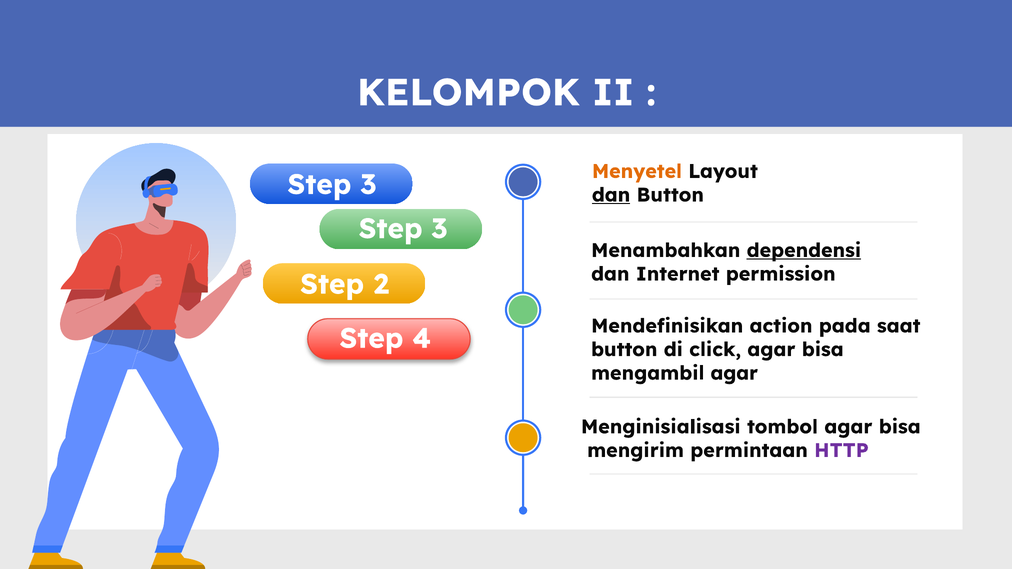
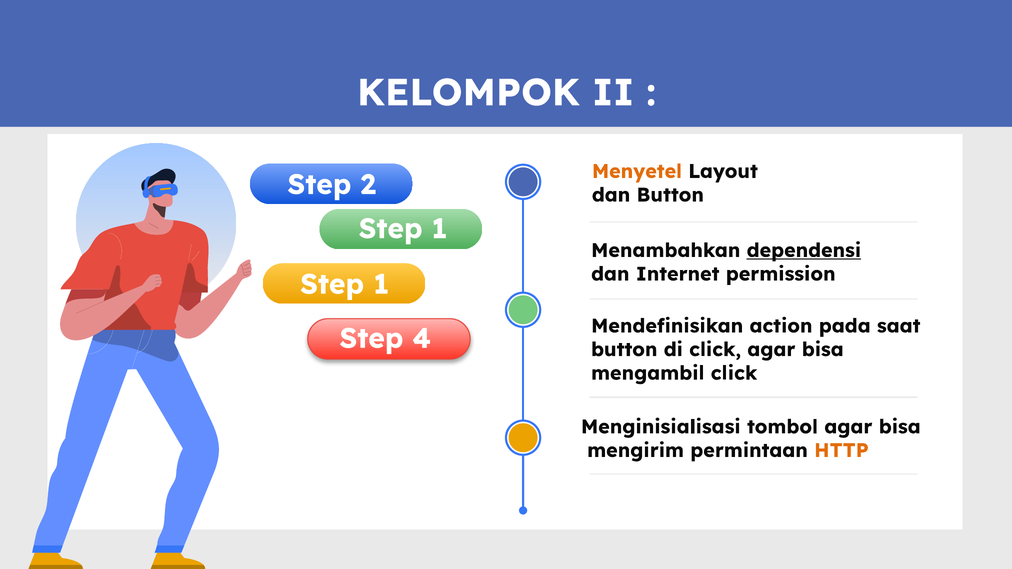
3: 3 -> 2 (368, 185)
dan underline: present -> none (611, 195)
3: 3 -> 1 (439, 229)
2: 2 -> 1 (381, 285)
mengambil agar: agar -> click (734, 373)
HTTP colour: purple -> orange (841, 451)
